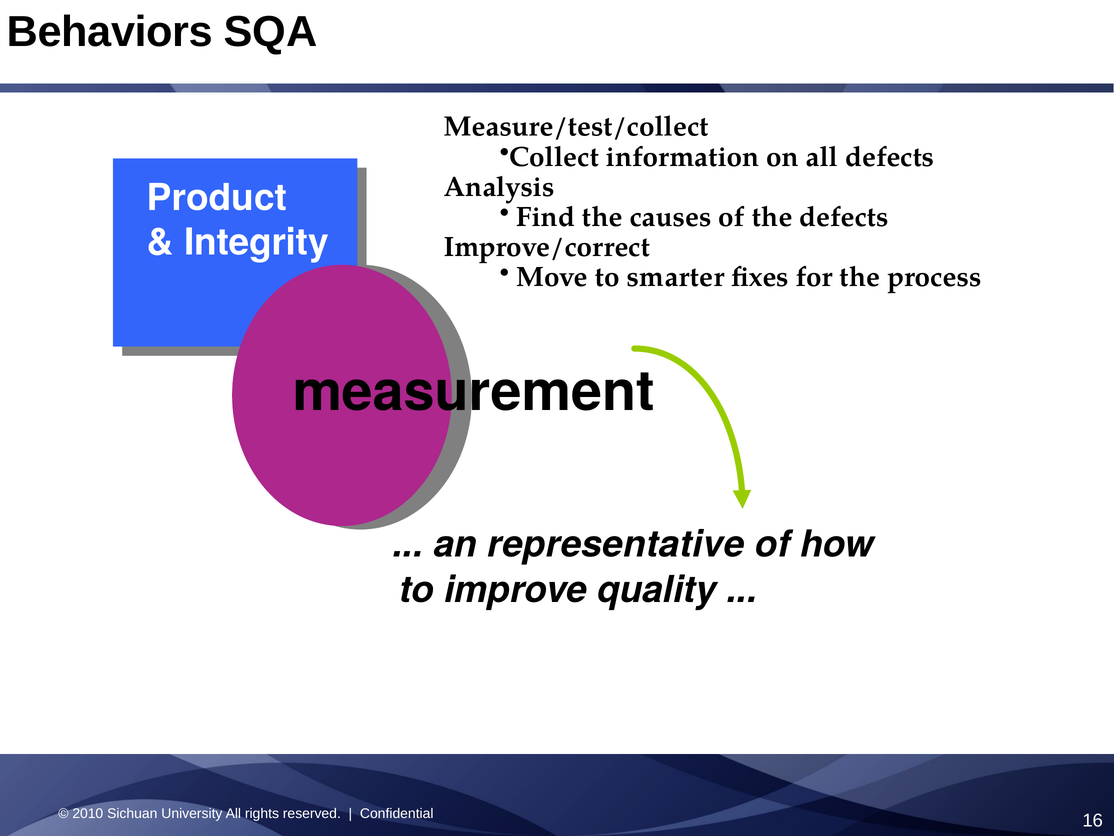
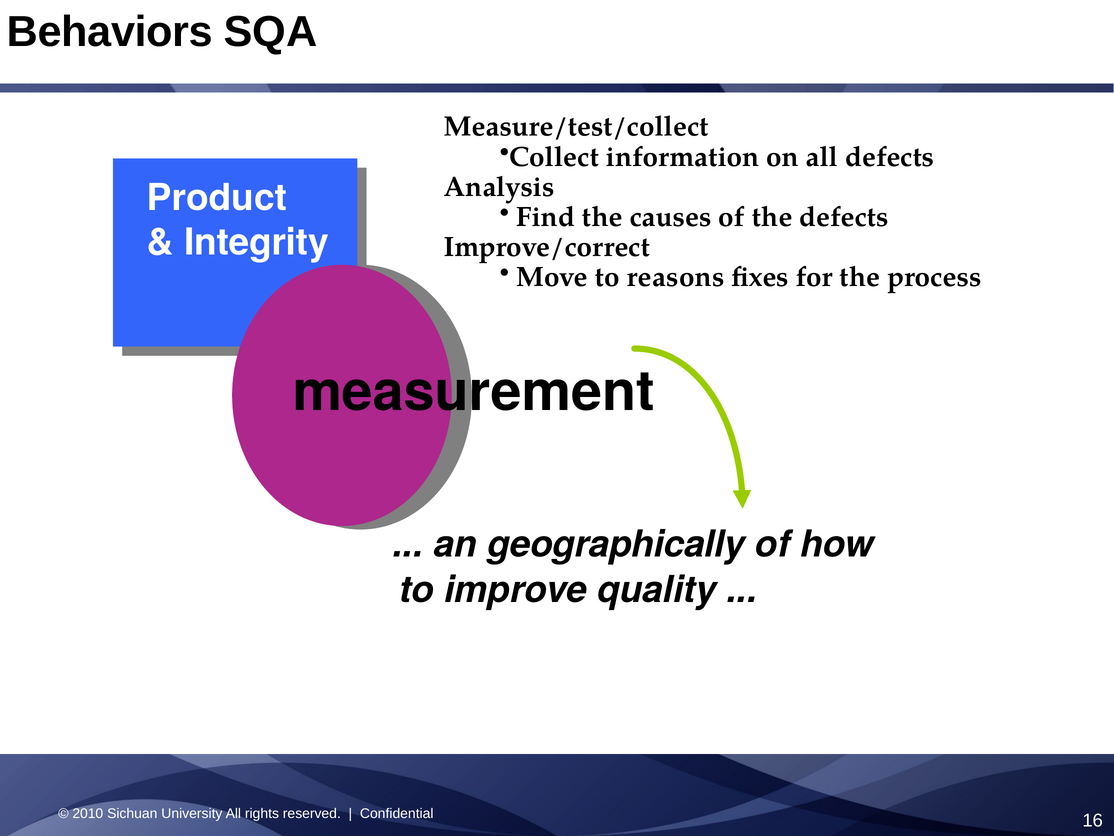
smarter: smarter -> reasons (676, 277)
representative: representative -> geographically (616, 544)
